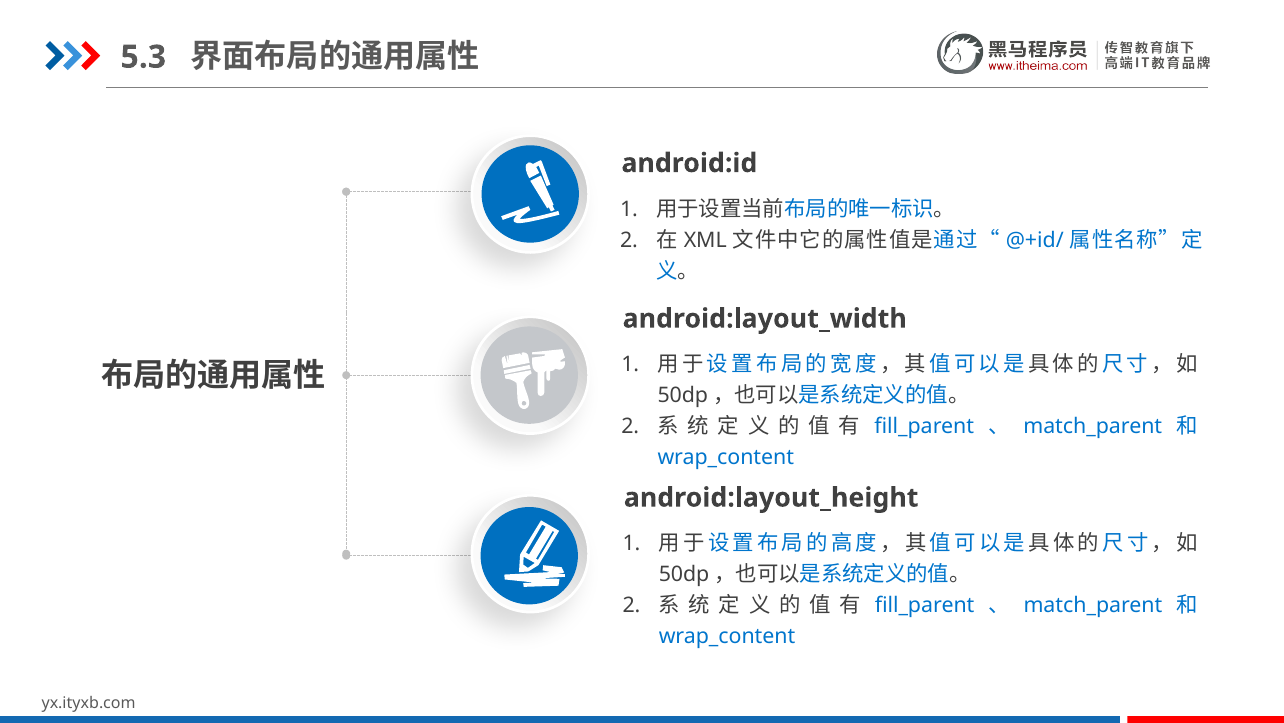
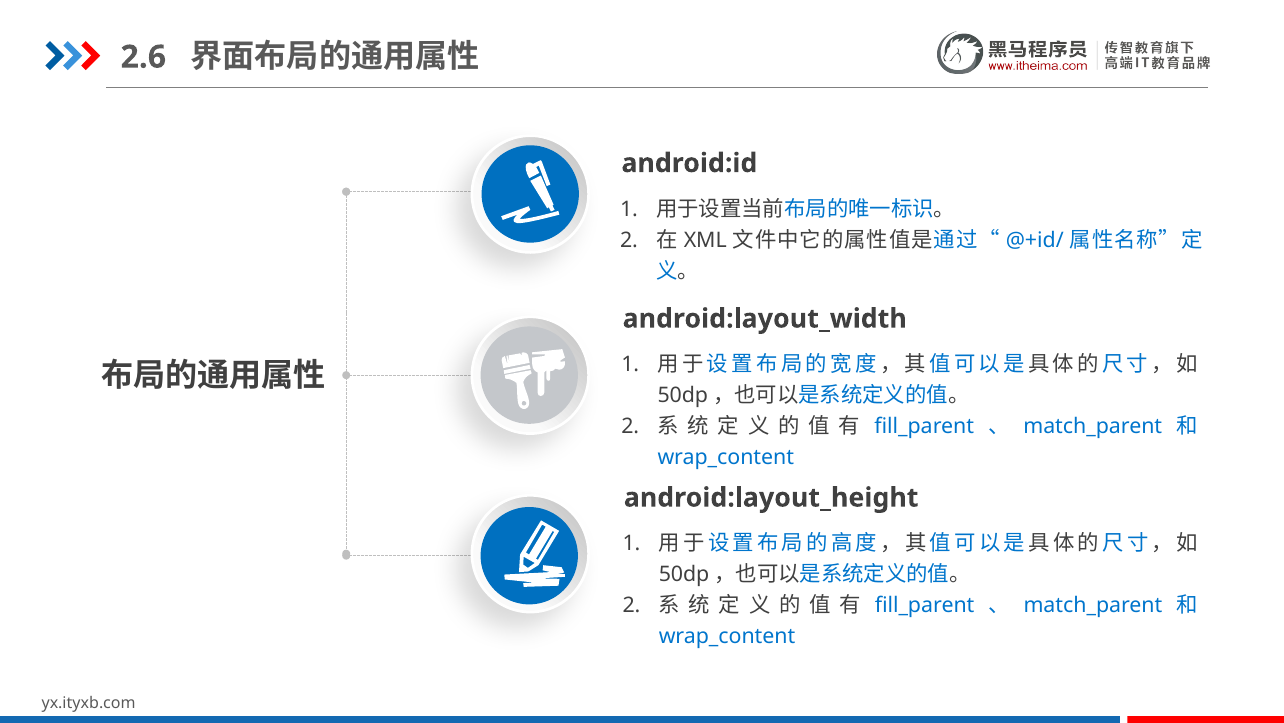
5.3: 5.3 -> 2.6 (143, 57)
